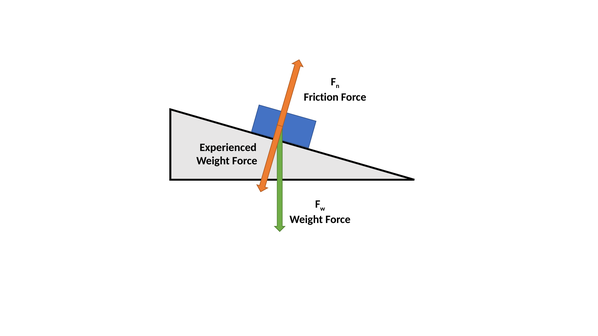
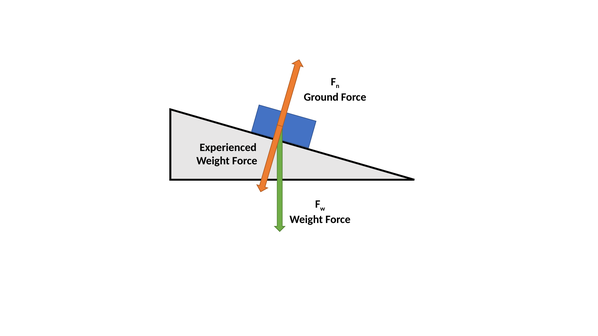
Friction: Friction -> Ground (321, 97)
